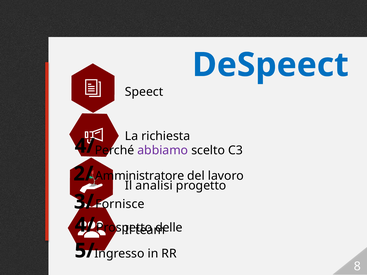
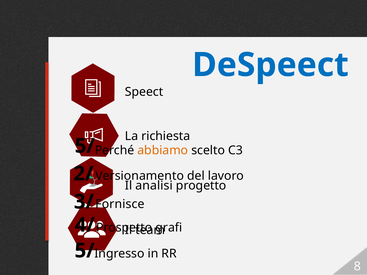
4/: 4/ -> 5/ (85, 146)
abbiamo colour: purple -> orange (163, 150)
Amministratore: Amministratore -> Versionamento (140, 176)
delle: delle -> grafi (169, 228)
